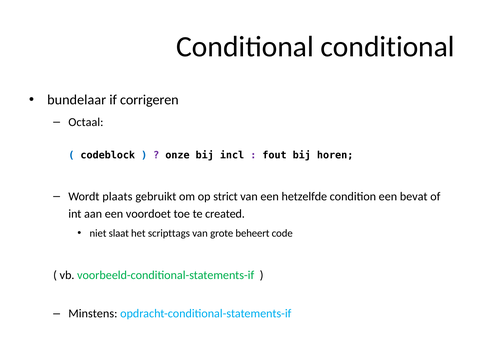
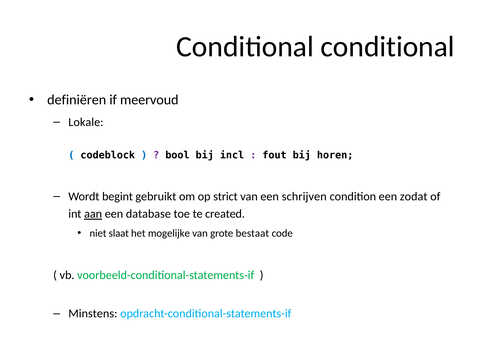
bundelaar: bundelaar -> definiëren (77, 100)
corrigeren: corrigeren -> meervoud (149, 100)
Octaal: Octaal -> Lokale (86, 122)
onze: onze -> bool (177, 155)
plaats: plaats -> begint (118, 197)
hetzelfde: hetzelfde -> schrijven (304, 197)
bevat: bevat -> zodat (414, 197)
aan underline: none -> present (93, 214)
voordoet: voordoet -> database (148, 214)
scripttags: scripttags -> mogelijke (169, 233)
beheert: beheert -> bestaat (252, 233)
